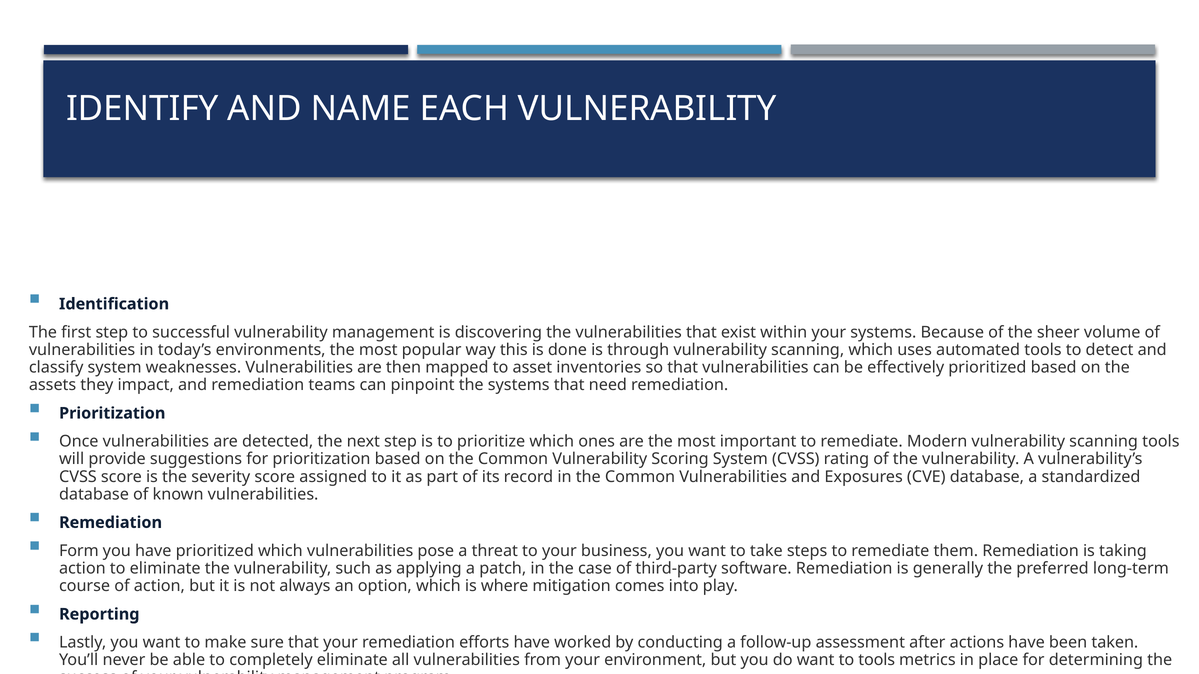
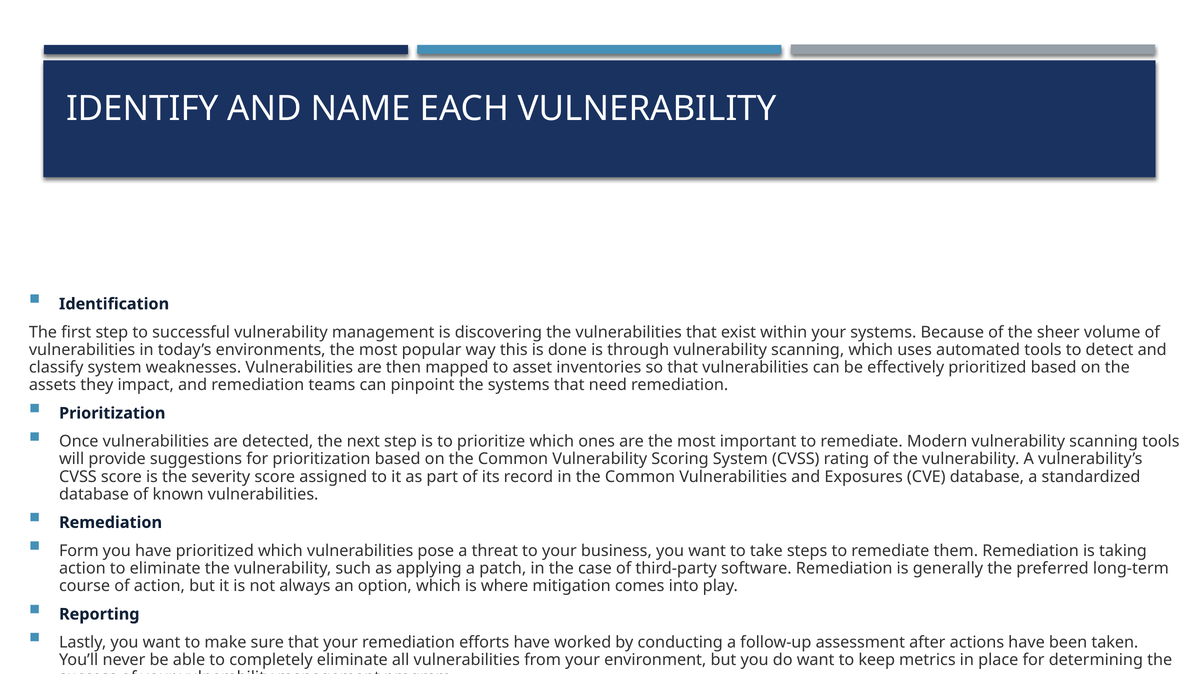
to tools: tools -> keep (877, 661)
